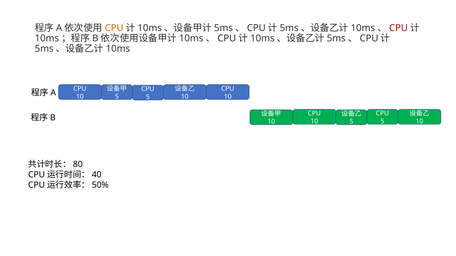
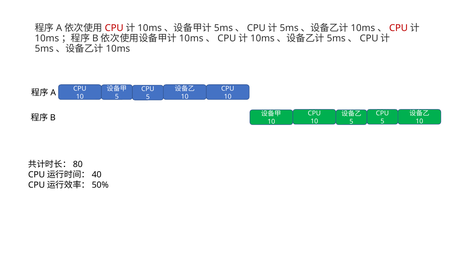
CPU colour: orange -> red (114, 28)
